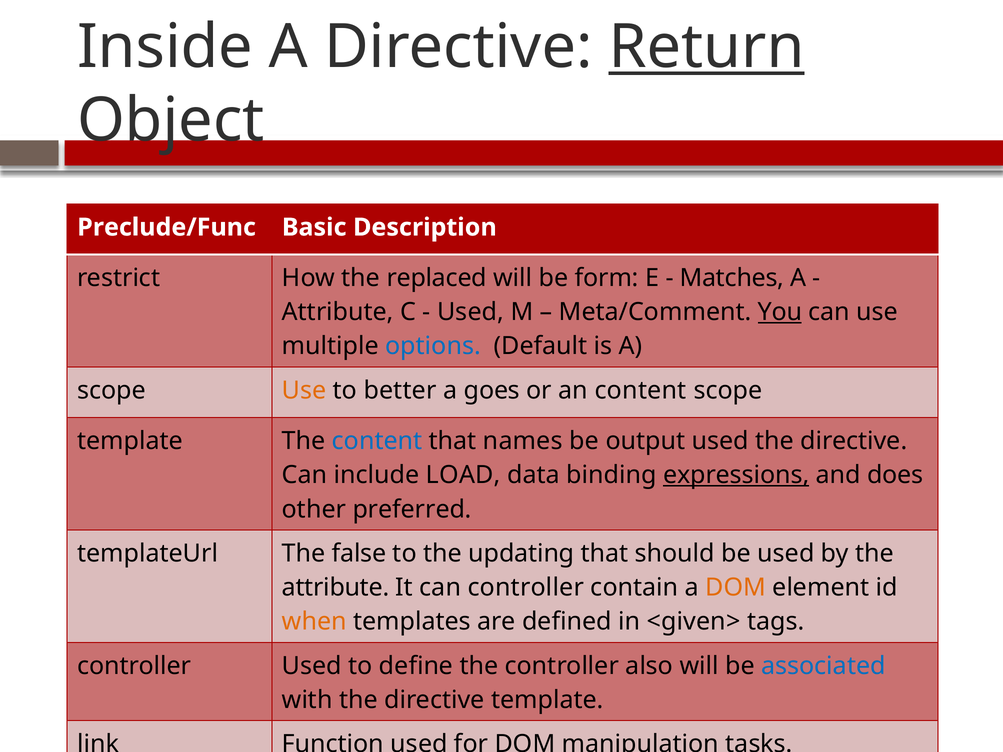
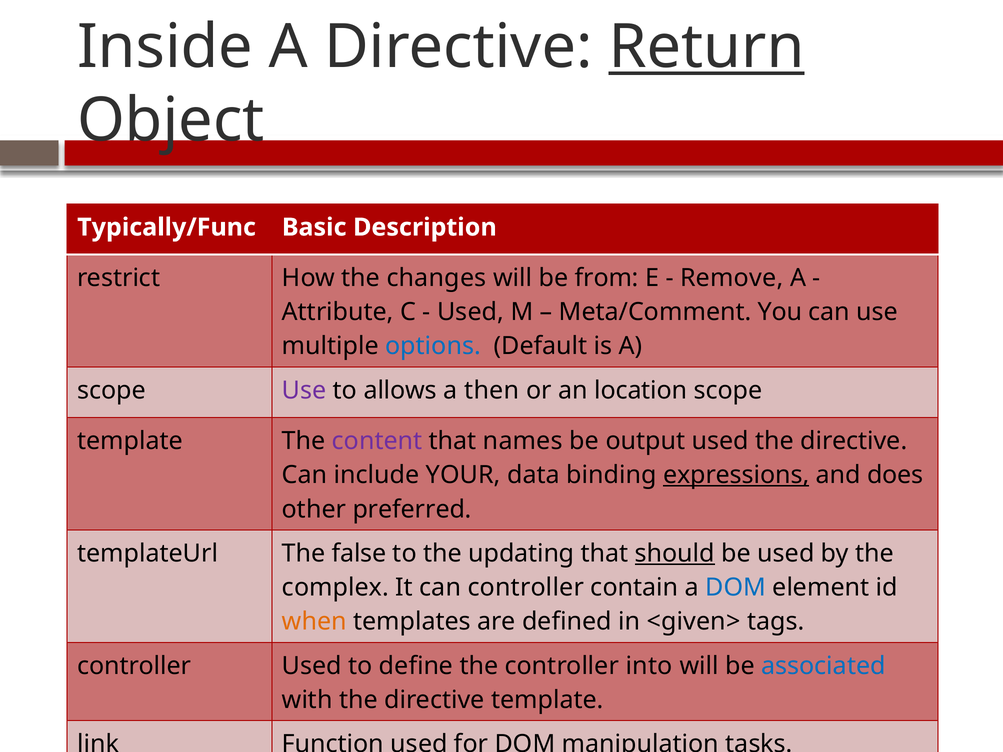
Preclude/Func: Preclude/Func -> Typically/Func (167, 227)
replaced: replaced -> changes (436, 278)
form: form -> from (607, 278)
Matches: Matches -> Remove (732, 278)
You underline: present -> none (780, 312)
Use colour: orange -> purple (304, 391)
better: better -> allows (400, 391)
goes: goes -> then (492, 391)
an content: content -> location (641, 391)
content colour: blue -> purple (377, 441)
LOAD: LOAD -> YOUR (463, 475)
should underline: none -> present (675, 554)
attribute: attribute -> complex (335, 588)
DOM colour: orange -> blue (736, 588)
also: also -> into (649, 666)
